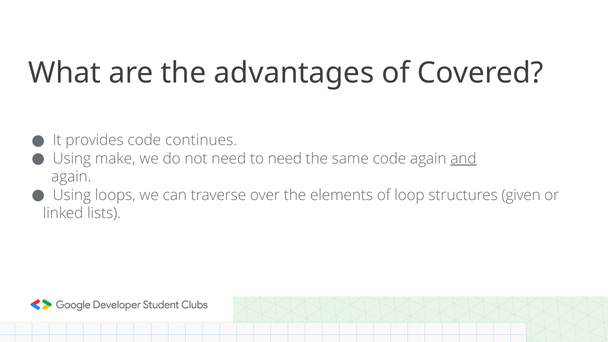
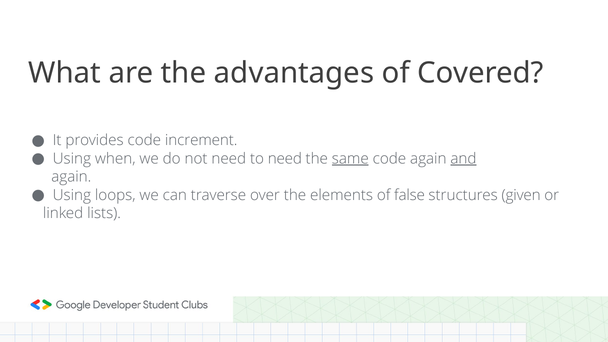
continues: continues -> increment (201, 140)
make: make -> when (115, 159)
same underline: none -> present (350, 159)
loop: loop -> false (410, 195)
